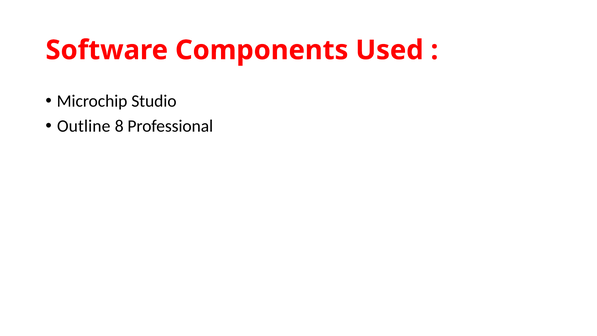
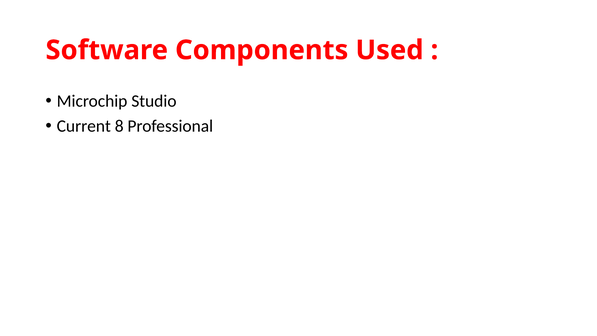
Outline: Outline -> Current (84, 126)
